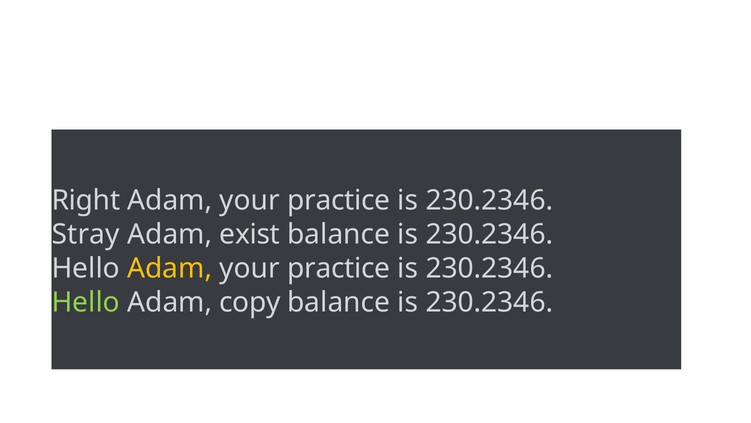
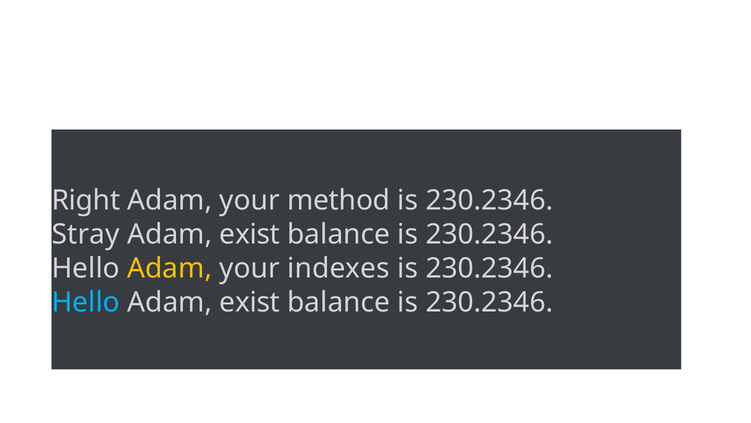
practice: practice -> method (339, 200)
practice: practice -> indexes (339, 268)
Hello colour: light green -> light blue (86, 302)
copy: copy -> exist (250, 302)
